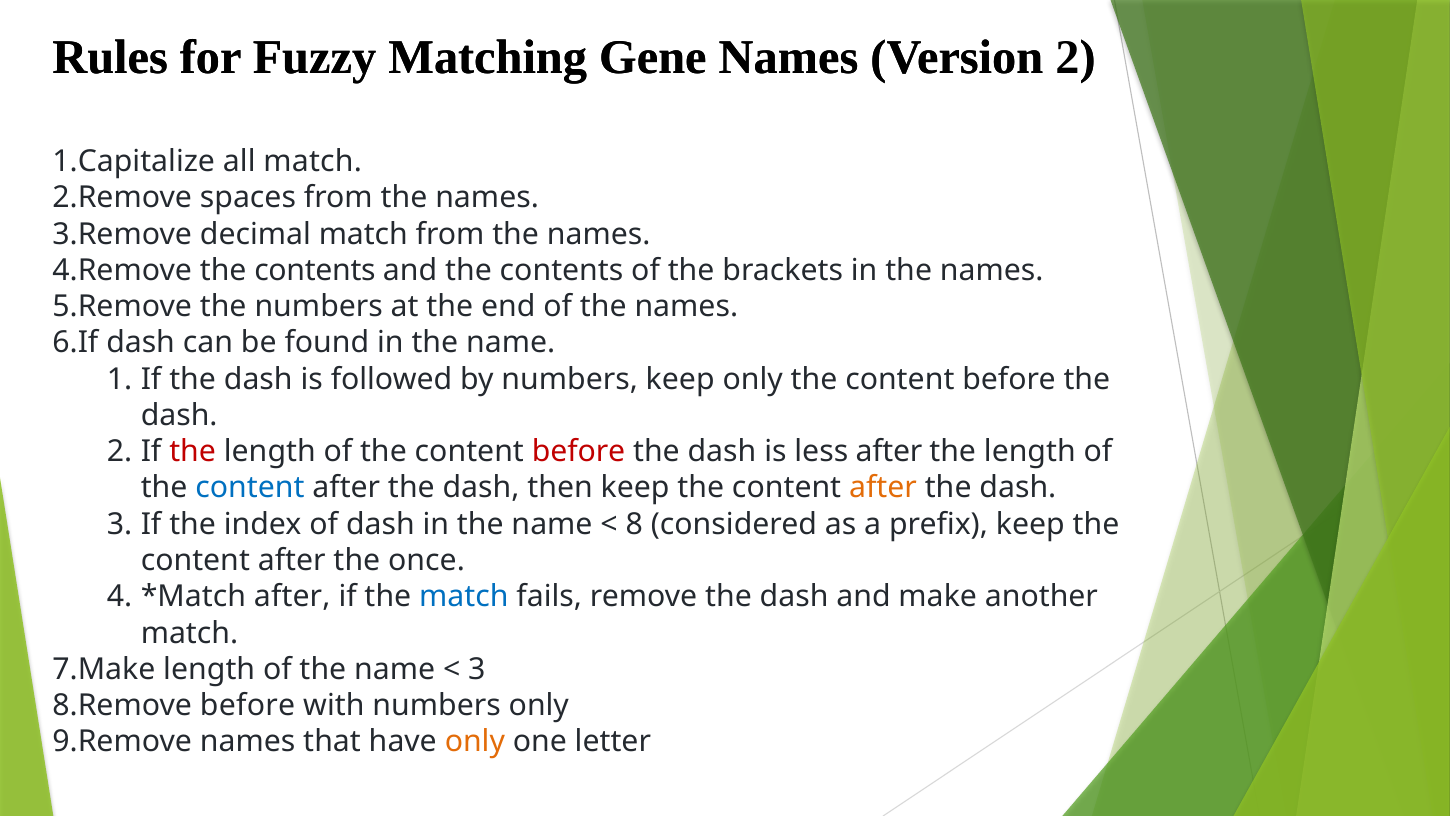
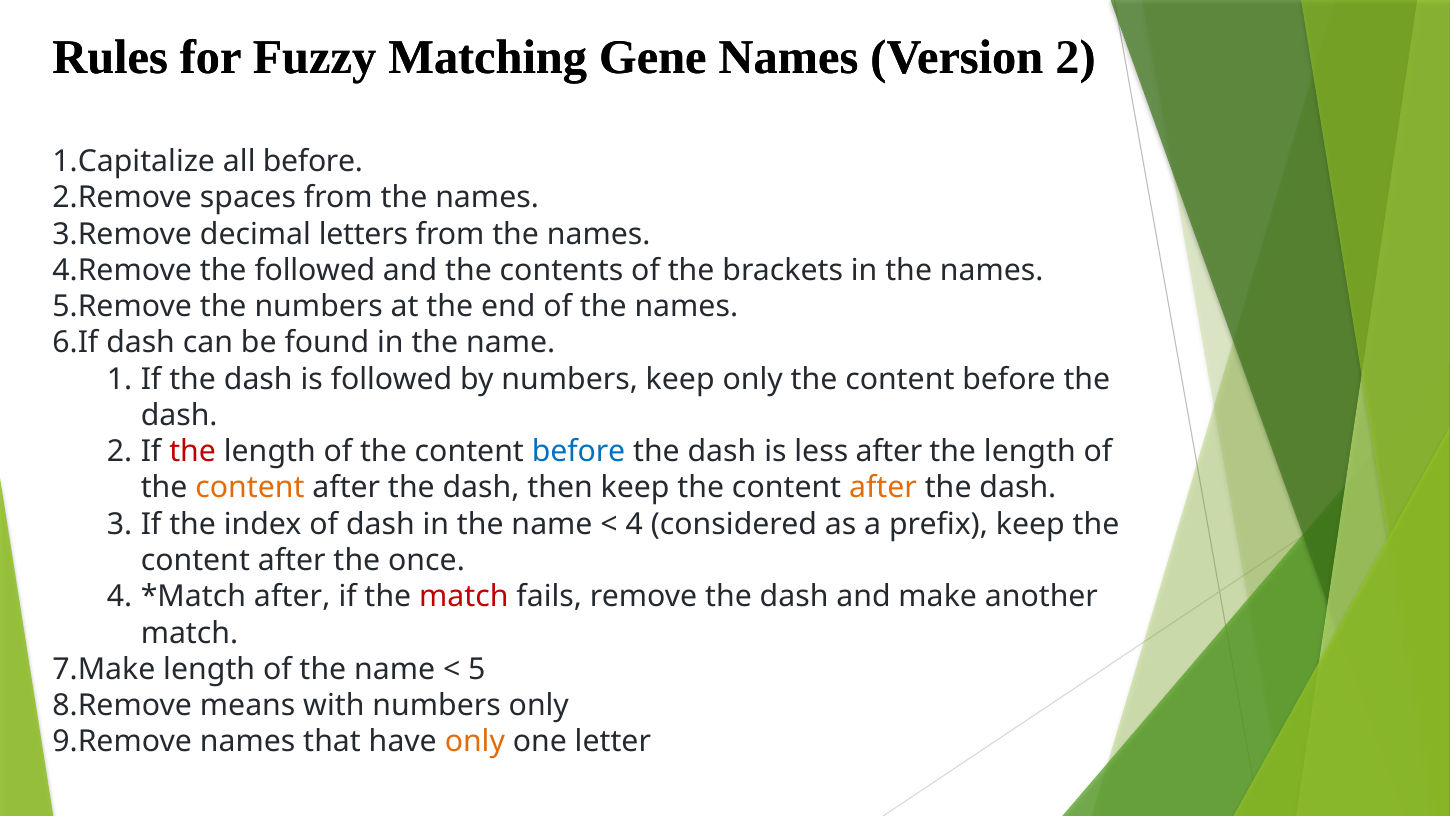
all match: match -> before (313, 161)
decimal match: match -> letters (363, 234)
contents: contents -> followed (315, 270)
before colour: red -> blue (579, 452)
content colour: blue -> orange (250, 488)
8: 8 -> 4 (634, 524)
match colour: blue -> red (464, 597)
3: 3 -> 5 (477, 669)
before: before -> means (248, 705)
